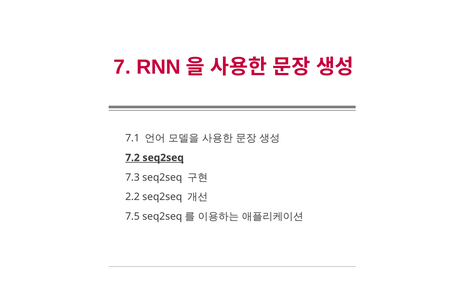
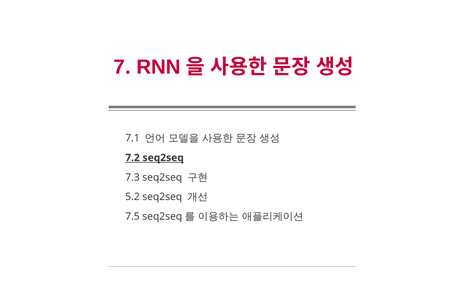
2.2: 2.2 -> 5.2 (132, 197)
